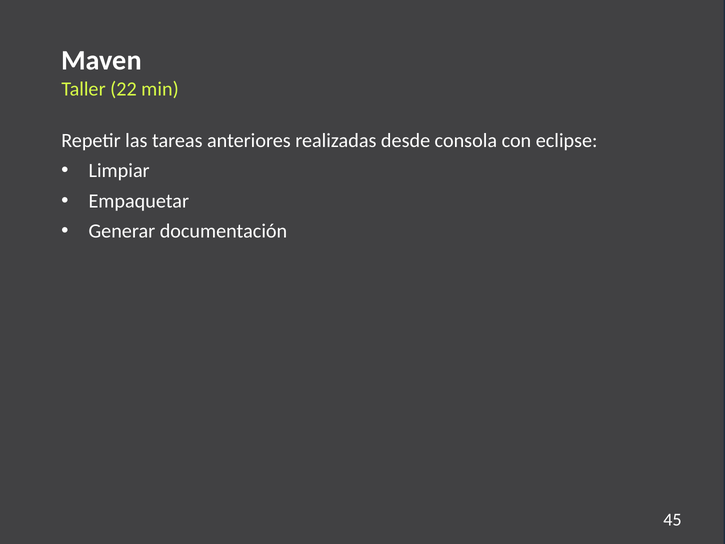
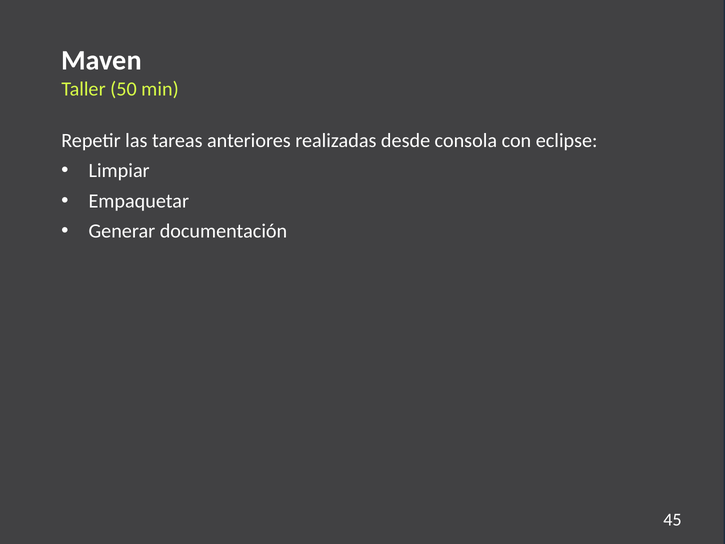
22: 22 -> 50 (123, 89)
